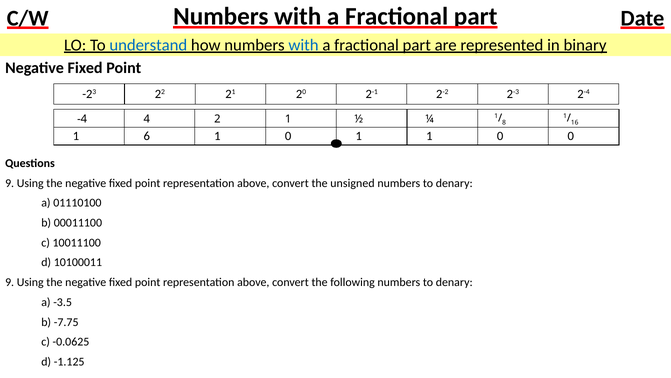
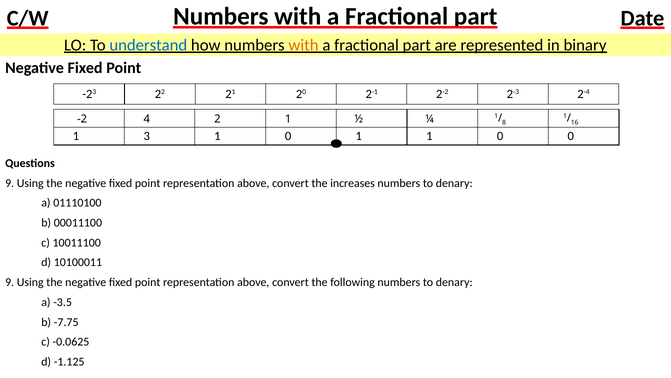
with colour: blue -> orange (304, 45)
-4: -4 -> -2 (82, 119)
6: 6 -> 3 (147, 136)
unsigned: unsigned -> increases (353, 183)
